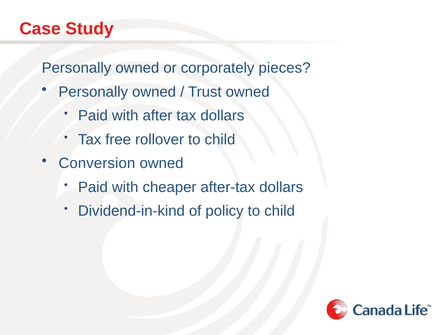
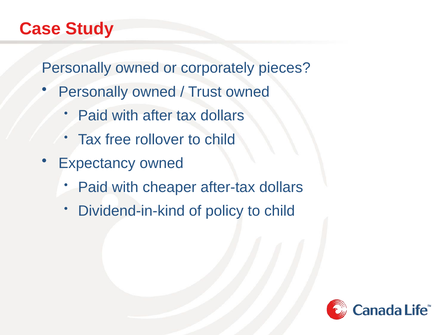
Conversion: Conversion -> Expectancy (97, 163)
